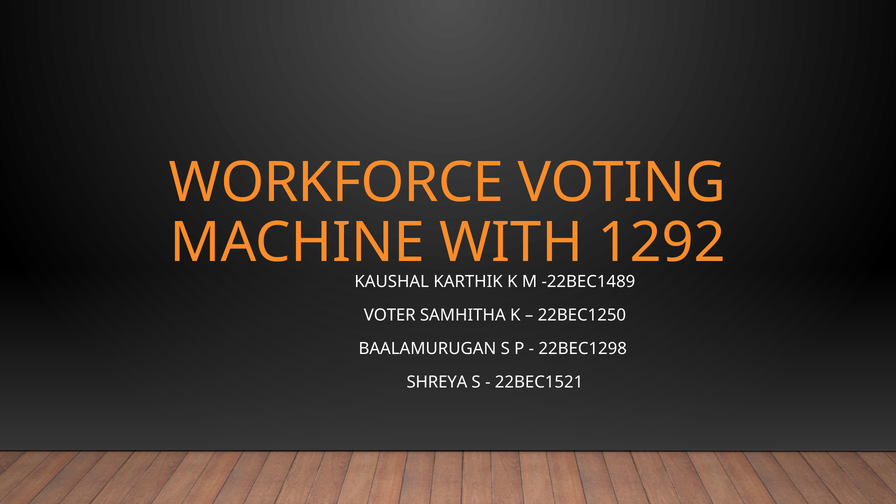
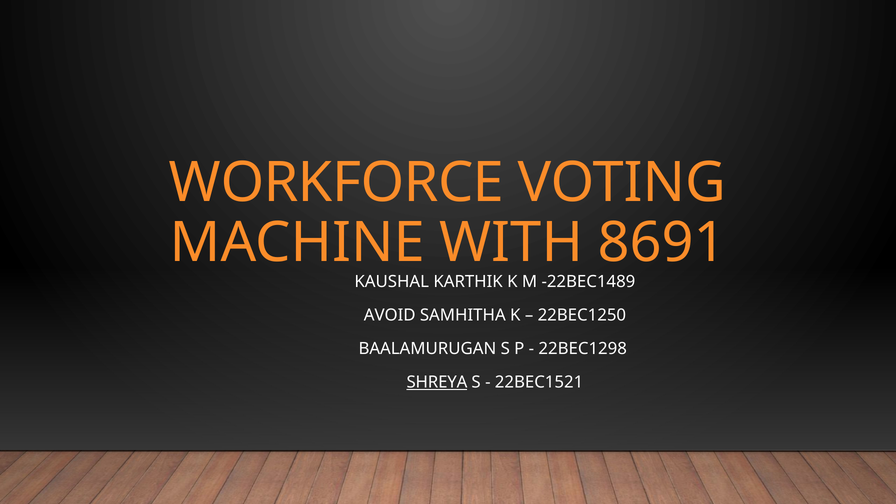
1292: 1292 -> 8691 (662, 243)
VOTER: VOTER -> AVOID (390, 315)
SHREYA underline: none -> present (437, 382)
